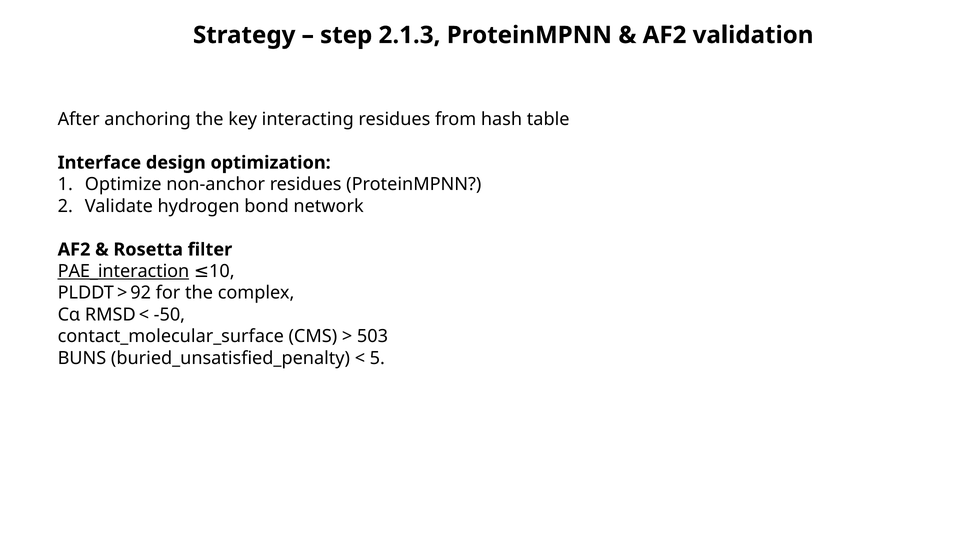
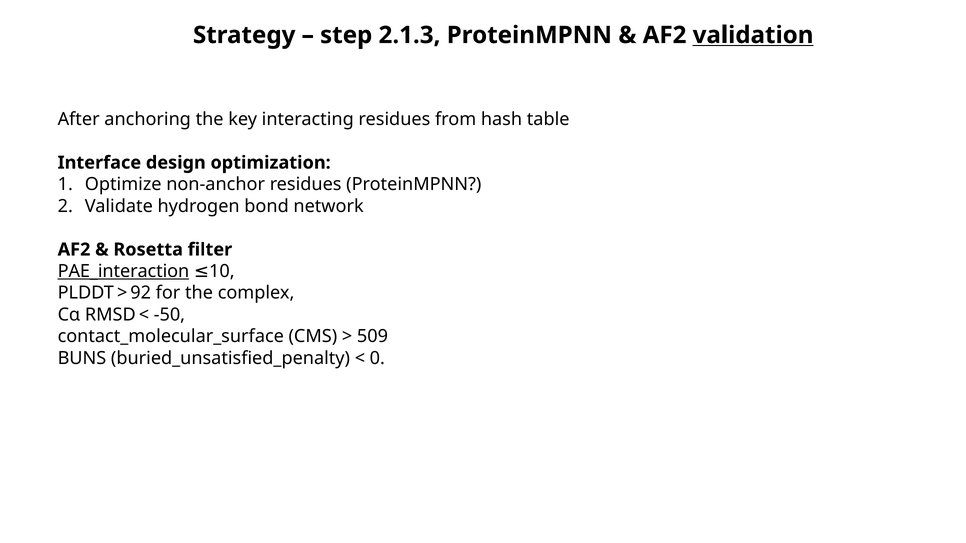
validation underline: none -> present (753, 35)
503: 503 -> 509 (373, 337)
5: 5 -> 0 (377, 358)
